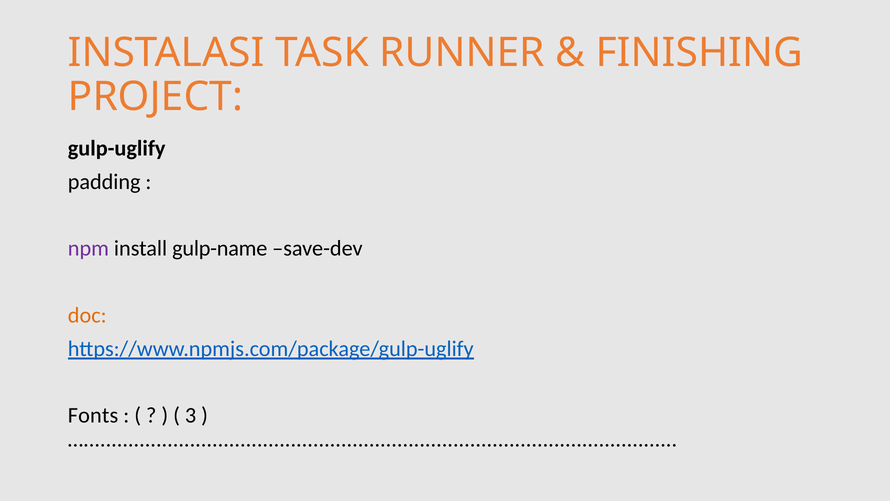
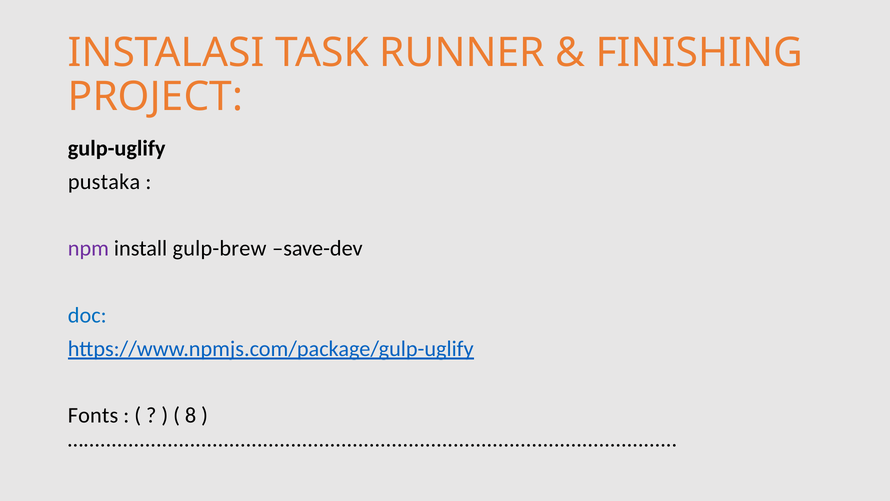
padding: padding -> pustaka (104, 182)
gulp-name: gulp-name -> gulp-brew (220, 248)
doc colour: orange -> blue (87, 315)
3: 3 -> 8 (191, 415)
